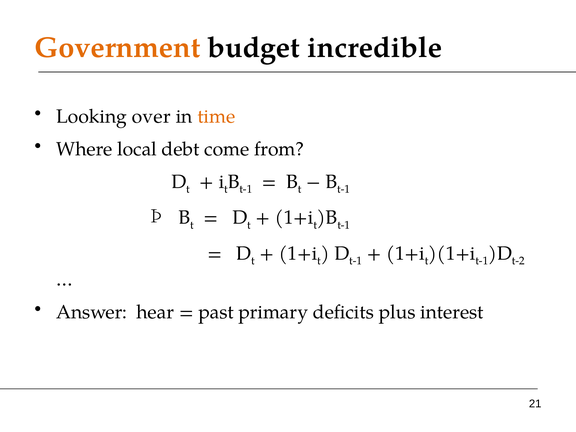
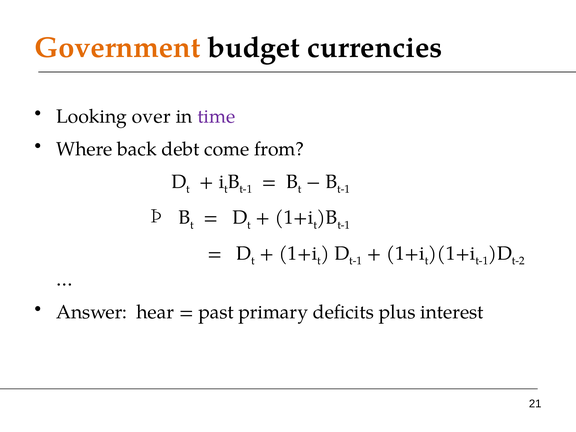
incredible: incredible -> currencies (375, 48)
time colour: orange -> purple (216, 117)
local: local -> back (137, 149)
